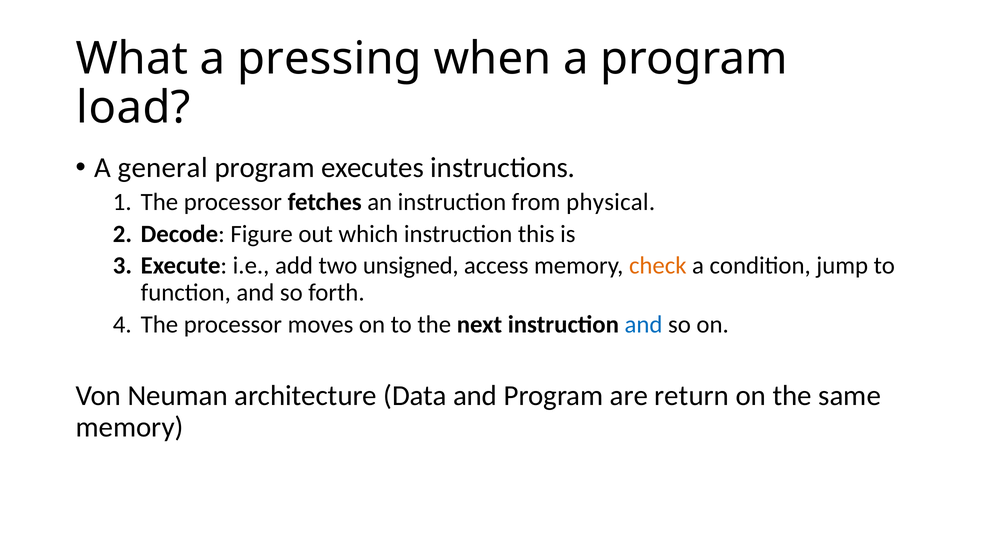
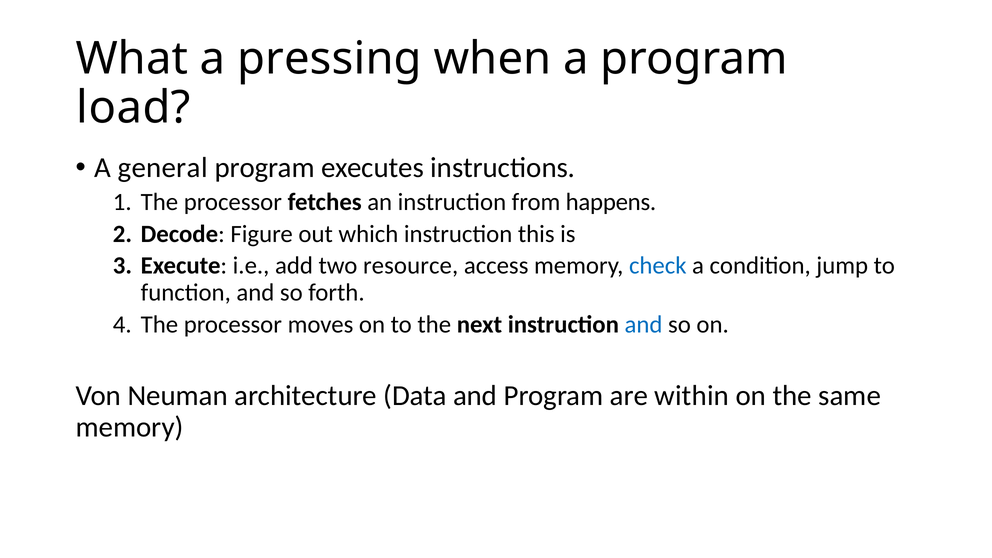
physical: physical -> happens (611, 202)
unsigned: unsigned -> resource (411, 266)
check colour: orange -> blue (658, 266)
return: return -> within (692, 396)
